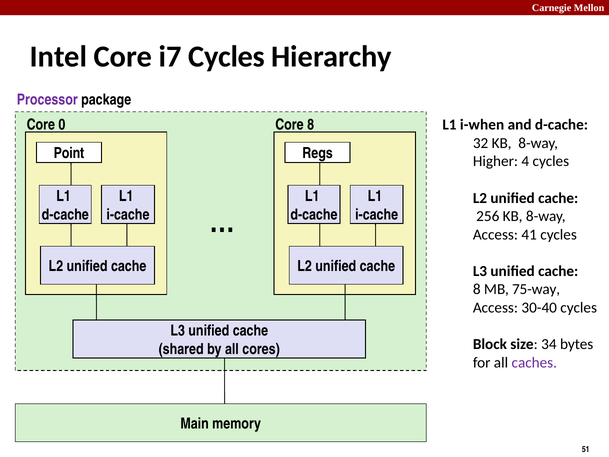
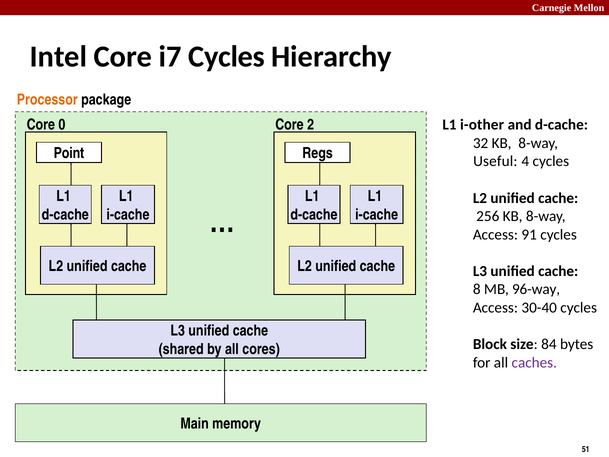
Processor colour: purple -> orange (47, 99)
i-when: i-when -> i-other (482, 125)
Core 8: 8 -> 2 (311, 125)
Higher: Higher -> Useful (495, 161)
41: 41 -> 91 (529, 234)
75-way: 75-way -> 96-way (536, 289)
34: 34 -> 84 (549, 344)
